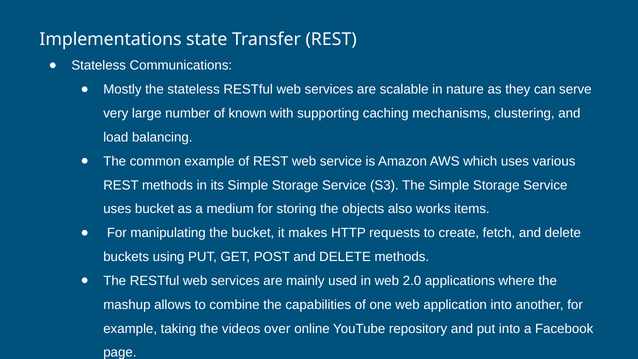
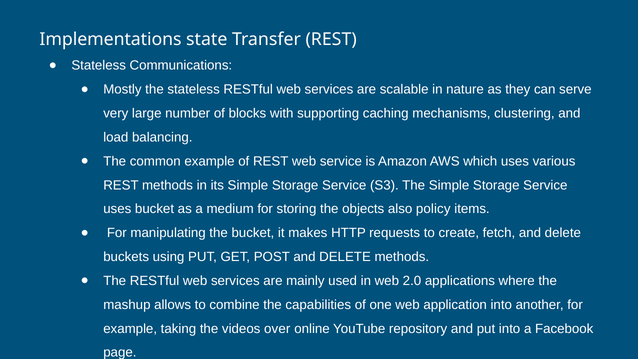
known: known -> blocks (247, 113)
works: works -> policy (433, 209)
